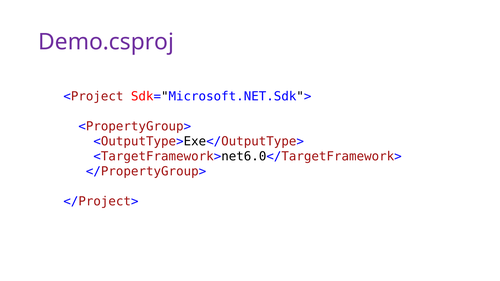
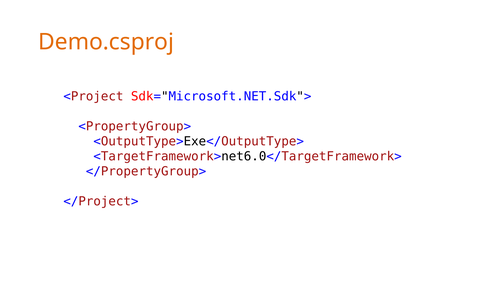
Demo.csproj colour: purple -> orange (106, 42)
